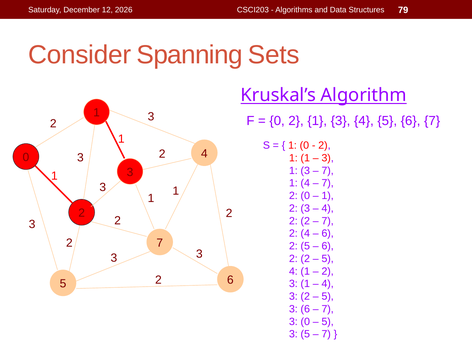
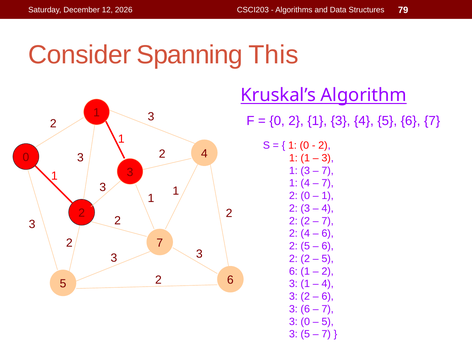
Sets: Sets -> This (273, 55)
4: 4 -> 6 (293, 271)
5: 5 -> 6 (328, 296)
